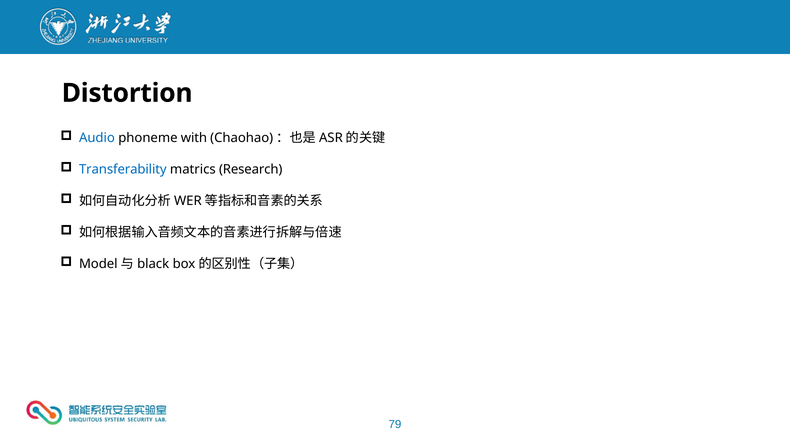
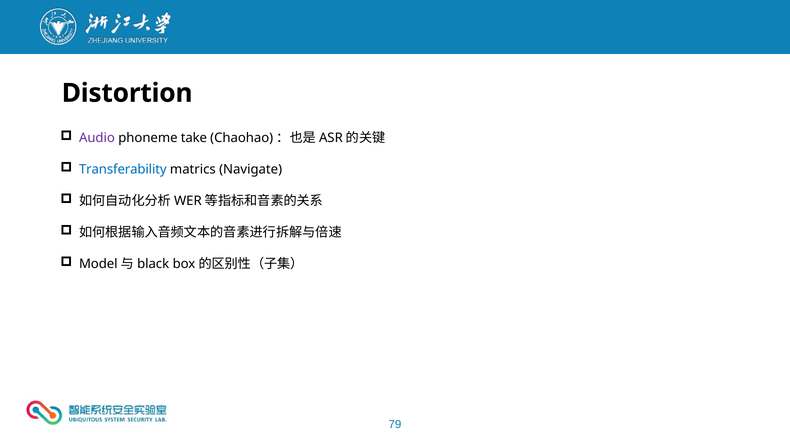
Audio colour: blue -> purple (97, 138)
with: with -> take (194, 138)
Research: Research -> Navigate (251, 170)
